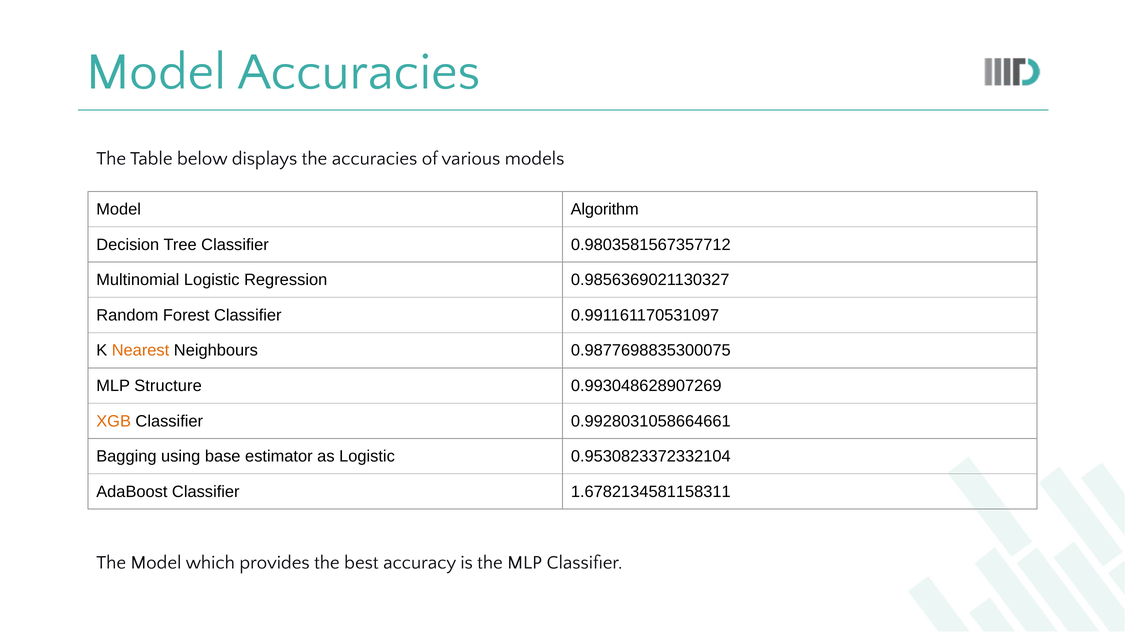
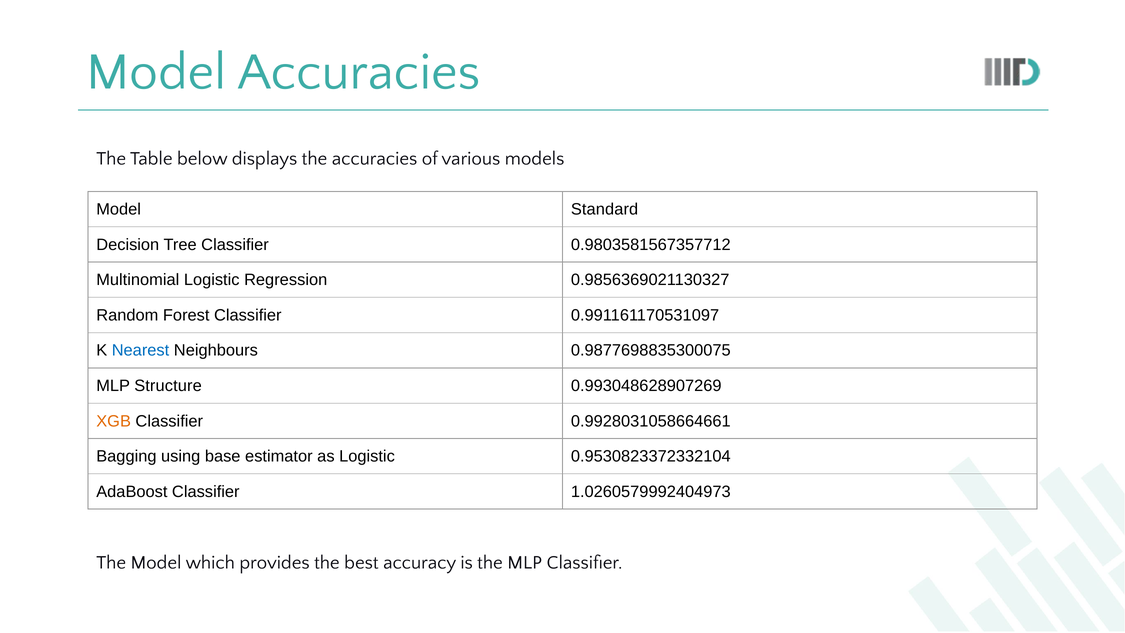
Algorithm: Algorithm -> Standard (605, 209)
Nearest colour: orange -> blue (141, 350)
1.6782134581158311: 1.6782134581158311 -> 1.0260579992404973 (651, 492)
